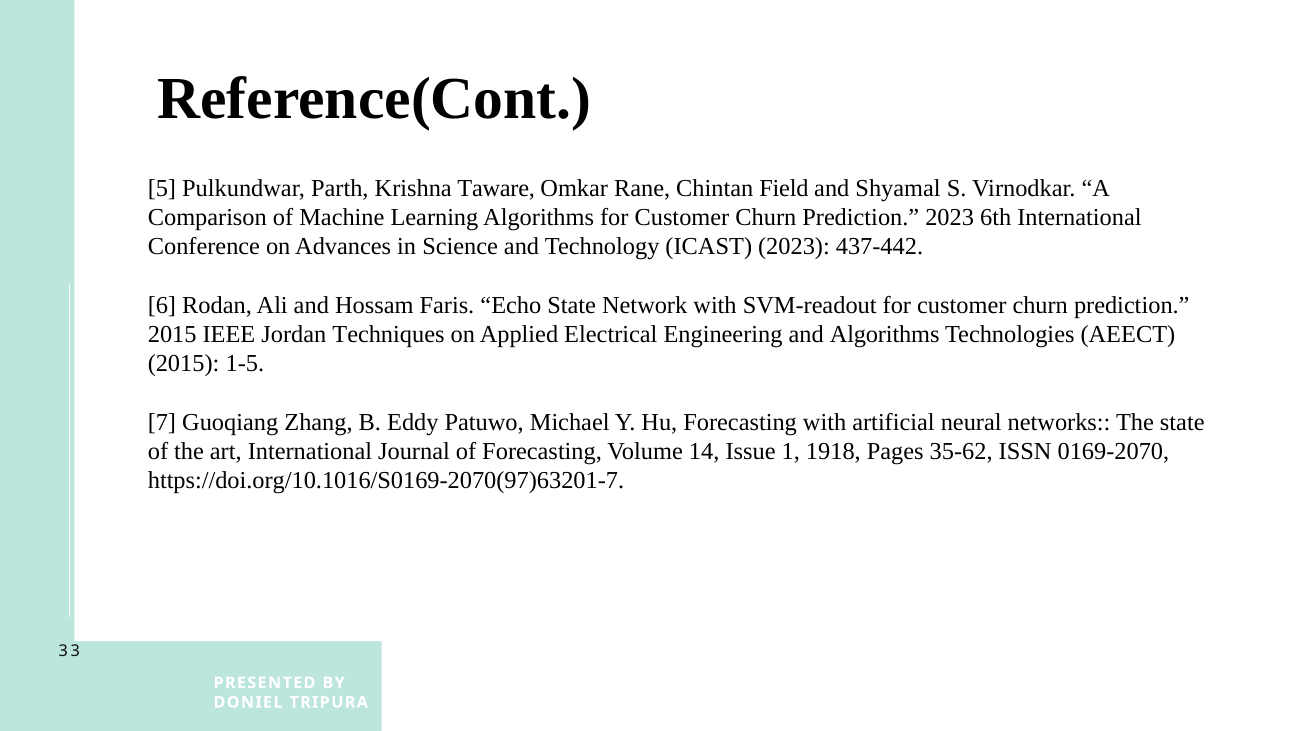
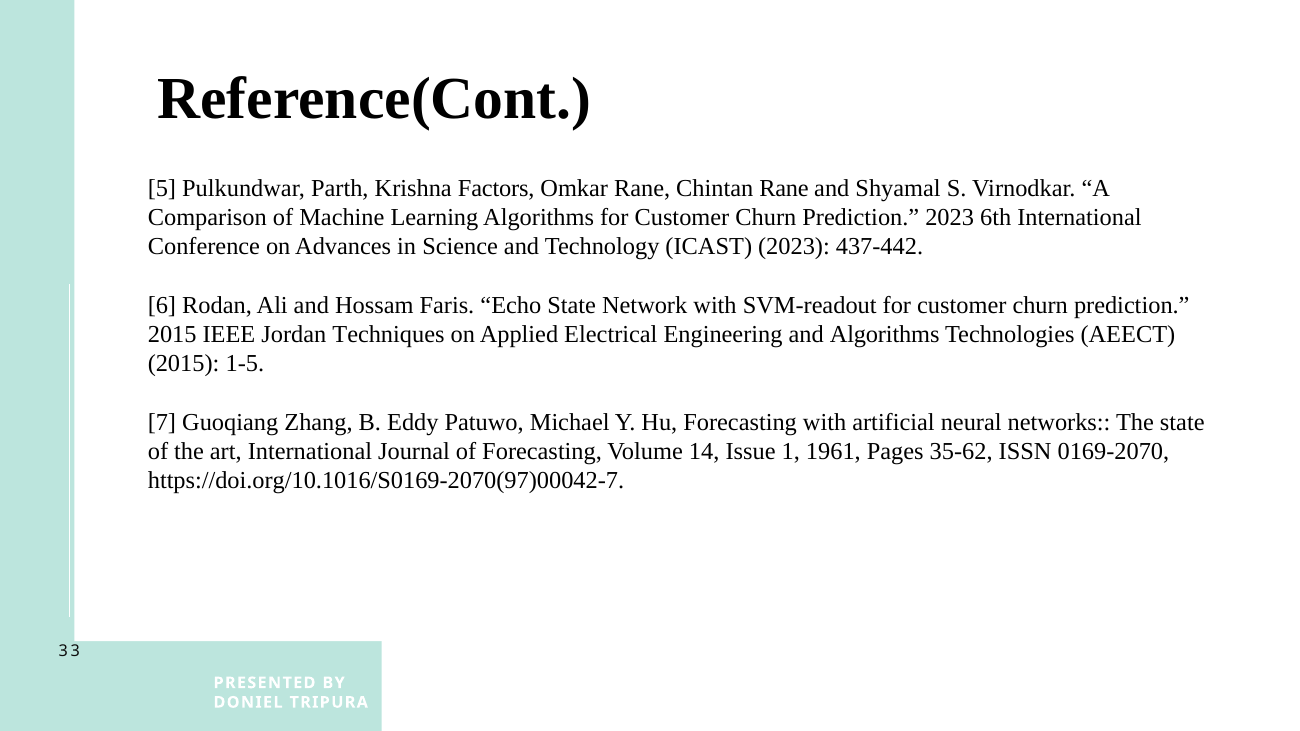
Taware: Taware -> Factors (496, 188)
Chintan Field: Field -> Rane (784, 188)
1918: 1918 -> 1961 (833, 451)
https://doi.org/10.1016/S0169-2070(97)63201-7: https://doi.org/10.1016/S0169-2070(97)63201-7 -> https://doi.org/10.1016/S0169-2070(97)00042-7 (386, 481)
